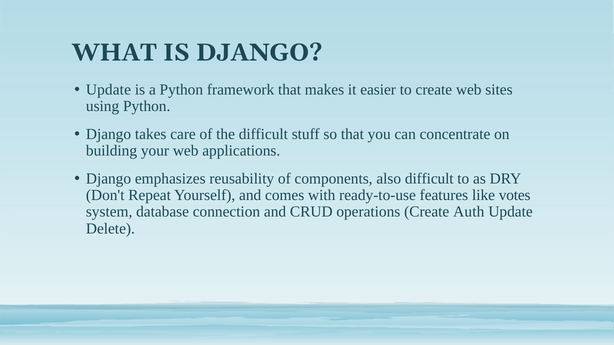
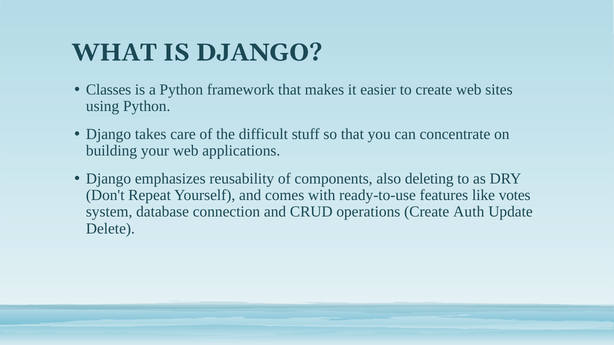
Update: Update -> Classes (109, 90)
also difficult: difficult -> deleting (429, 179)
